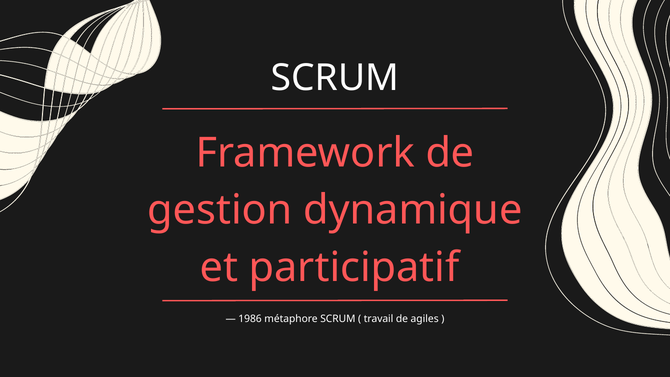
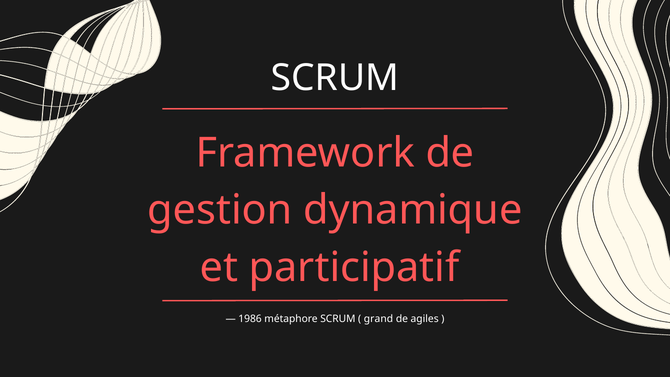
travail: travail -> grand (378, 319)
